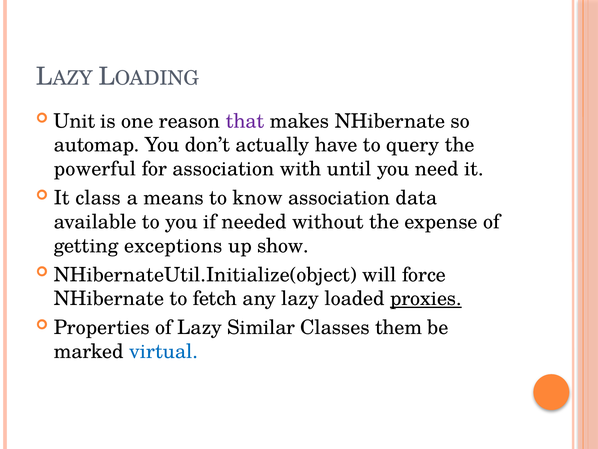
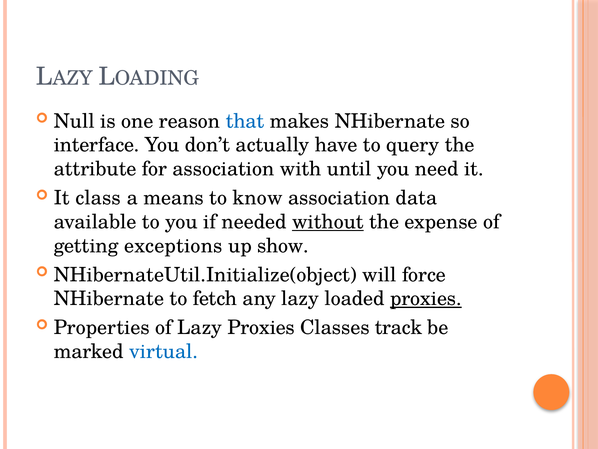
Unit: Unit -> Null (74, 121)
that colour: purple -> blue (245, 121)
automap: automap -> interface (97, 145)
powerful: powerful -> attribute (95, 169)
without underline: none -> present (328, 222)
Lazy Similar: Similar -> Proxies (261, 327)
them: them -> track (399, 327)
